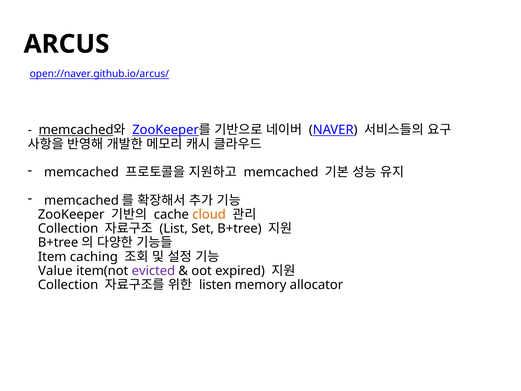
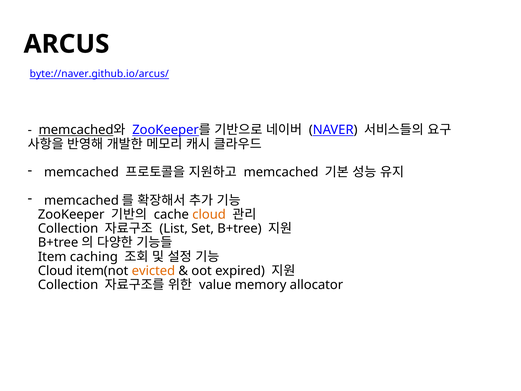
open://naver.github.io/arcus/: open://naver.github.io/arcus/ -> byte://naver.github.io/arcus/ (99, 74)
Value: Value -> Cloud (55, 271)
evicted colour: purple -> orange (153, 271)
listen: listen -> value (215, 285)
